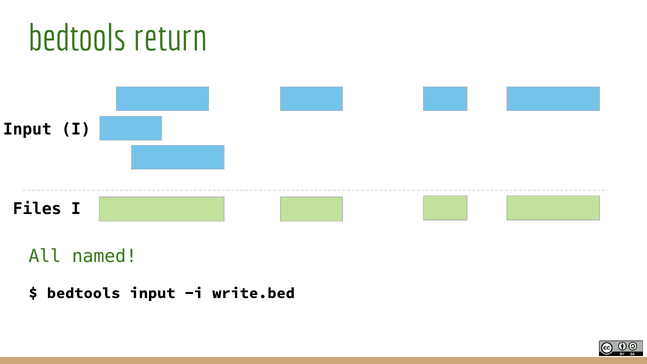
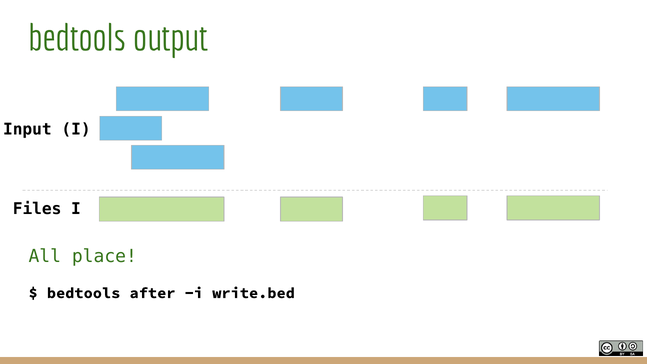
return: return -> output (171, 39)
named: named -> place (104, 256)
bedtools input: input -> after (153, 293)
